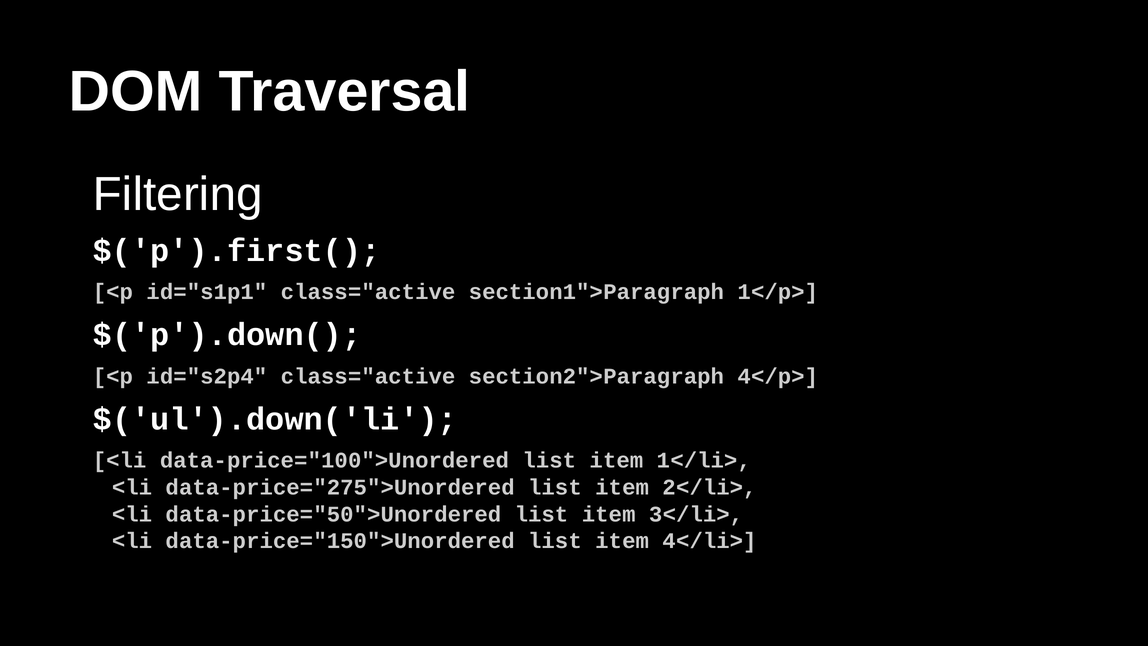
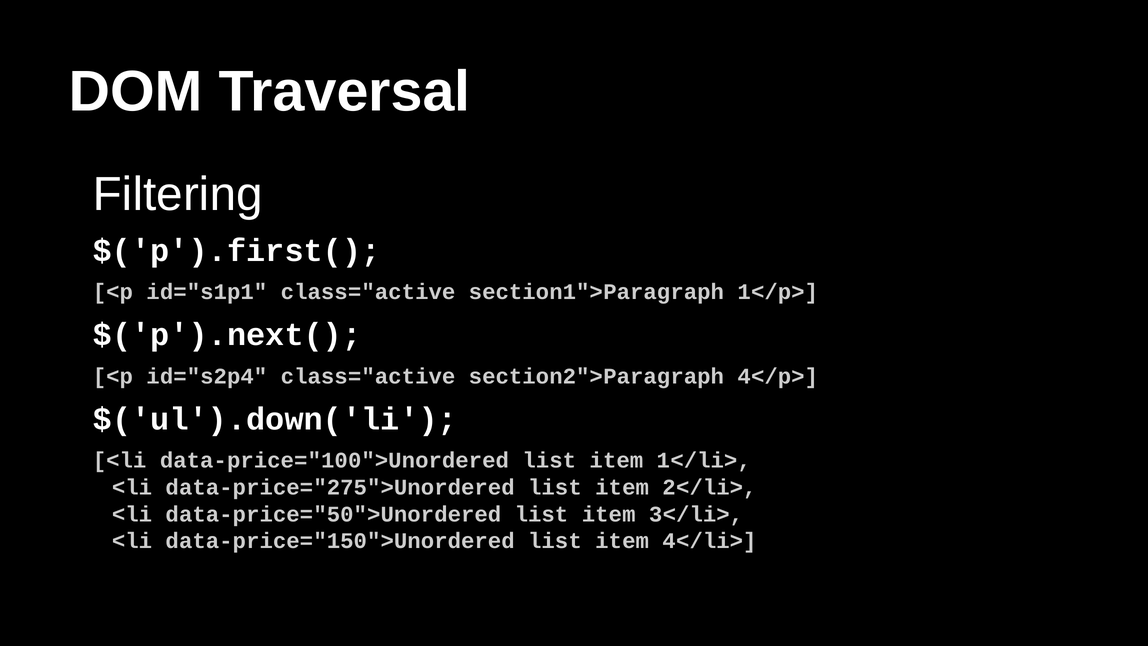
$('p').down(: $('p').down( -> $('p').next( (227, 335)
